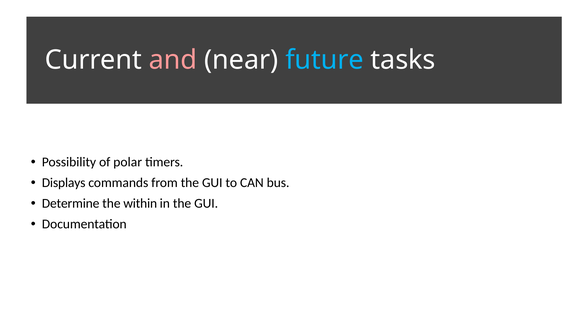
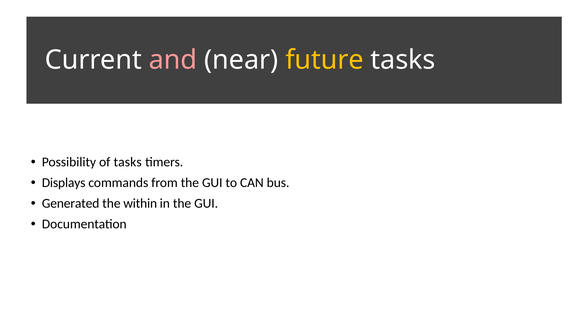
future colour: light blue -> yellow (324, 60)
of polar: polar -> tasks (128, 162)
Determine: Determine -> Generated (71, 203)
